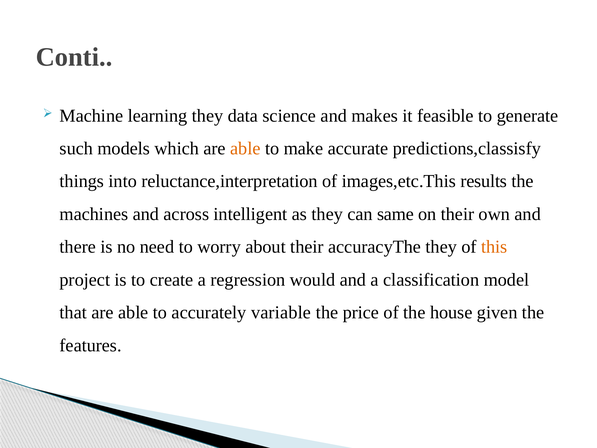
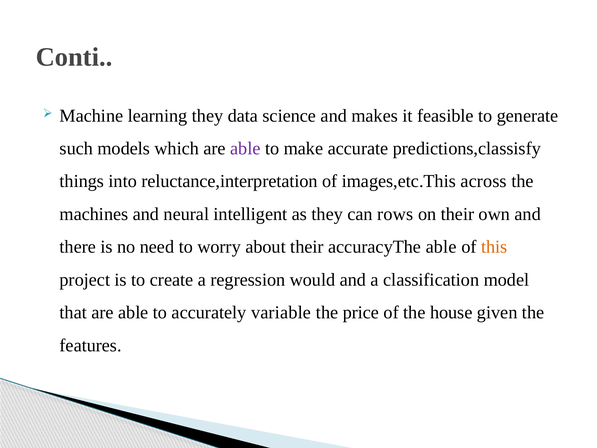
able colour: orange -> purple (245, 148)
results: results -> across (484, 181)
across: across -> neural (186, 214)
same: same -> rows (395, 214)
accuracyThe they: they -> able (441, 247)
